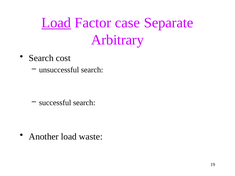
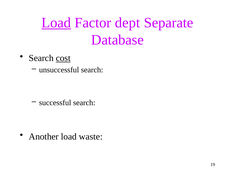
case: case -> dept (127, 23)
Arbitrary: Arbitrary -> Database (117, 40)
cost underline: none -> present (63, 58)
